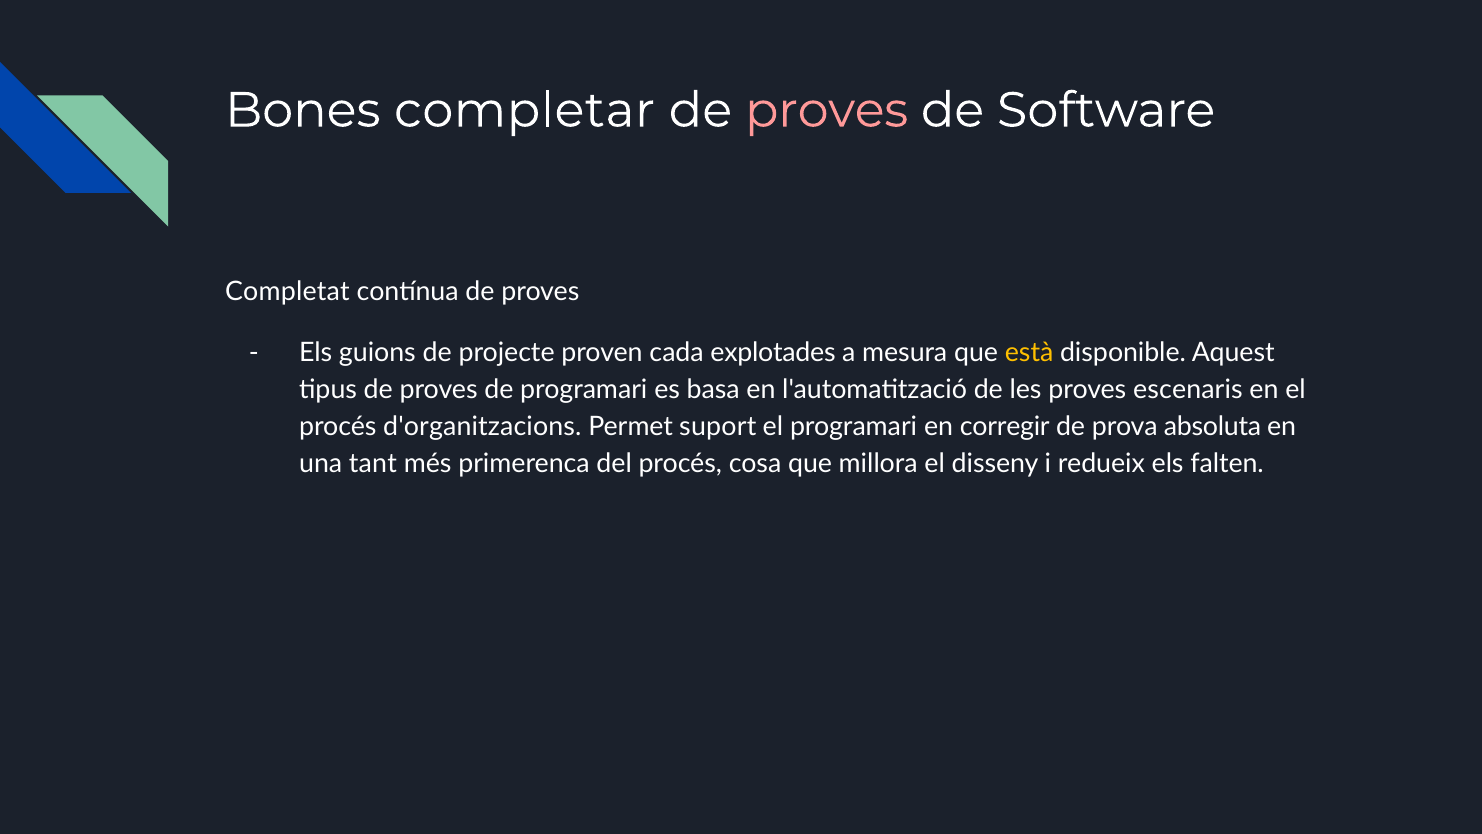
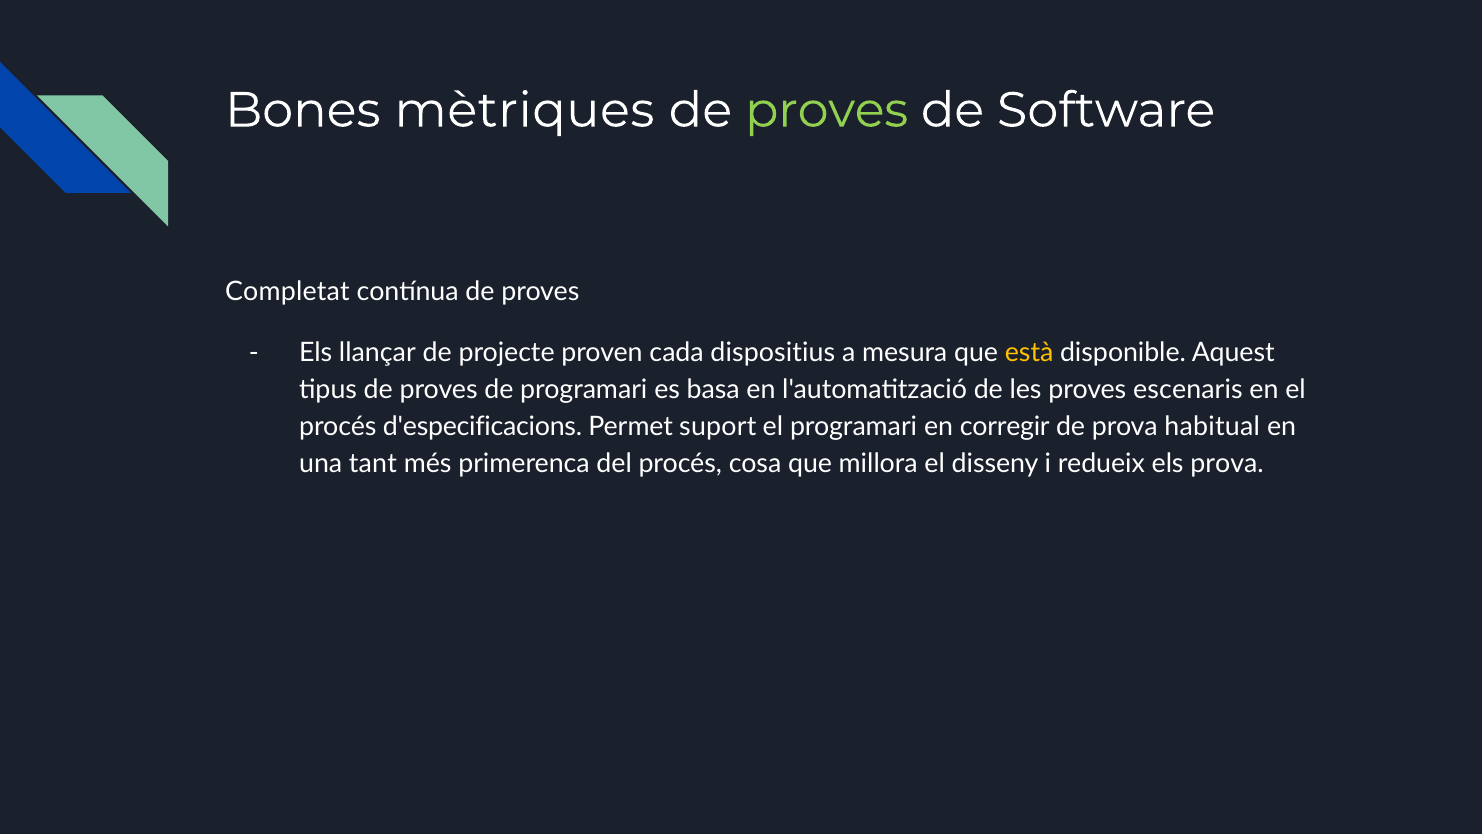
completar: completar -> mètriques (524, 110)
proves colour: pink -> light green (827, 110)
guions: guions -> llançar (377, 353)
explotades: explotades -> dispositius (773, 353)
d'organitzacions: d'organitzacions -> d'especificacions (483, 427)
absoluta: absoluta -> habitual (1212, 427)
els falten: falten -> prova (1227, 463)
